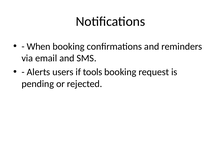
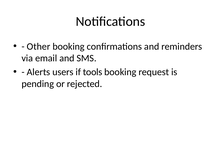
When: When -> Other (39, 46)
